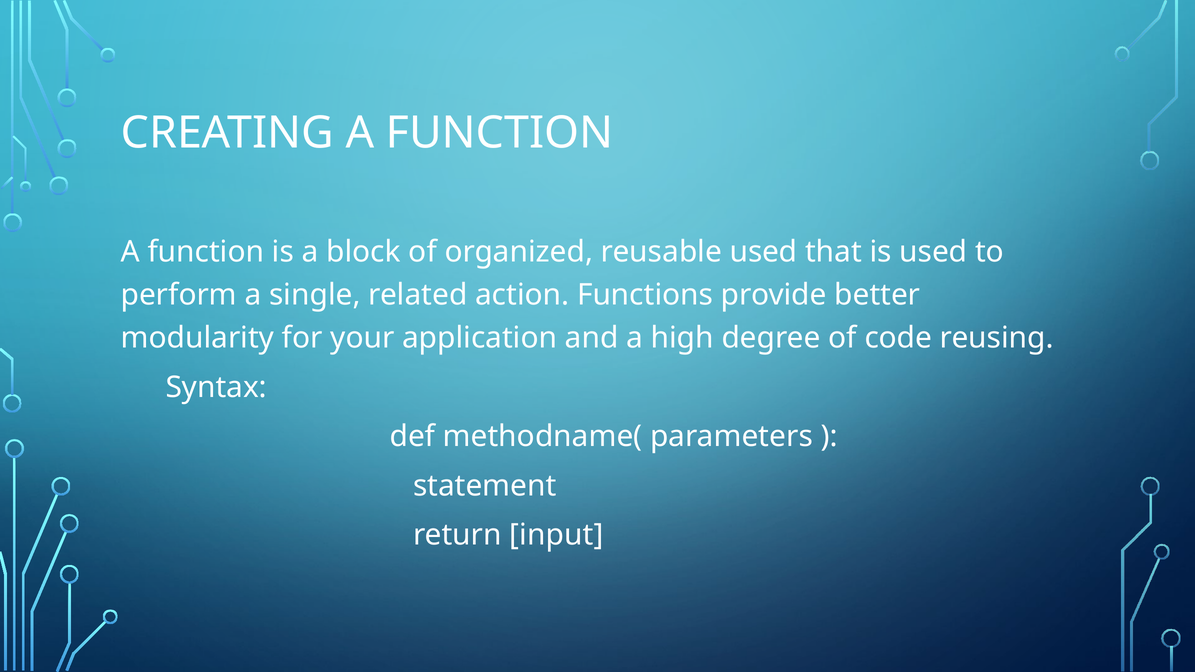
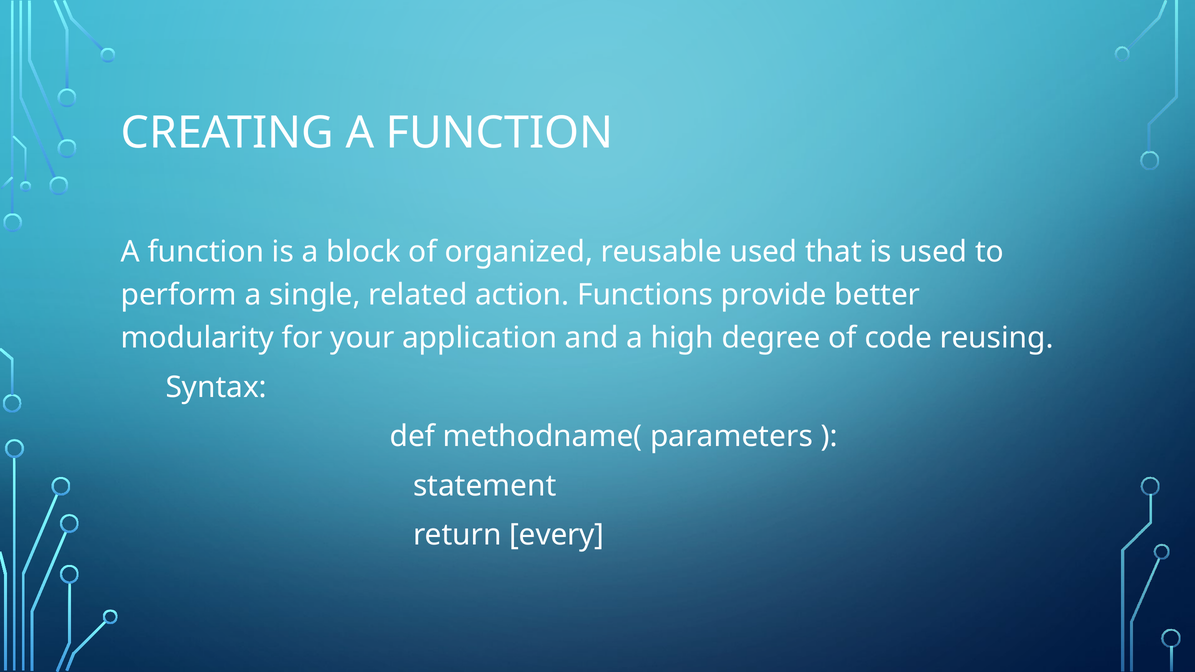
input: input -> every (557, 535)
